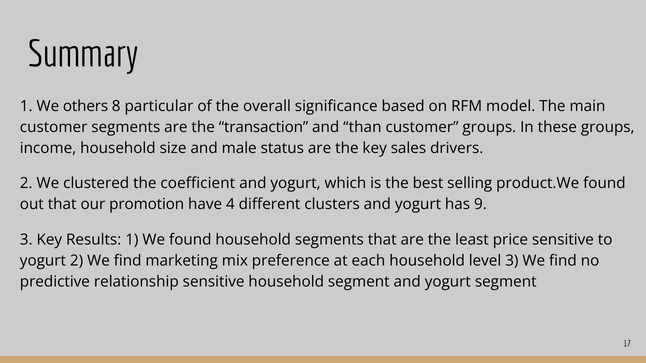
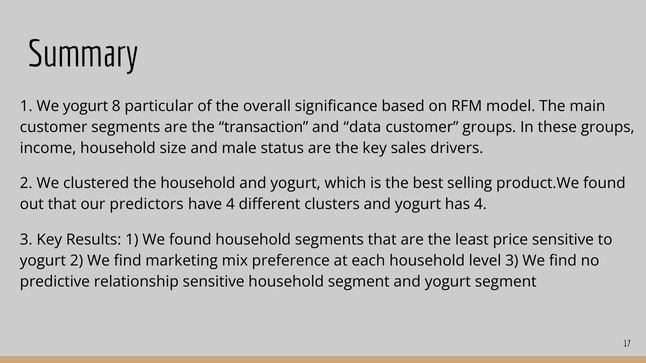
We others: others -> yogurt (86, 106)
than: than -> data (362, 127)
the coefficient: coefficient -> household (198, 184)
promotion: promotion -> predictors (147, 205)
has 9: 9 -> 4 (480, 205)
